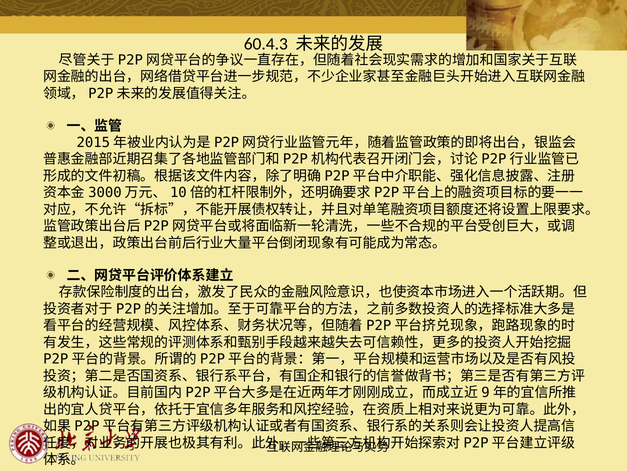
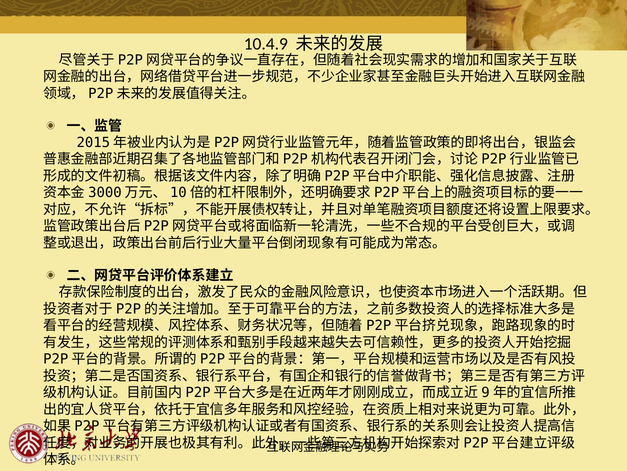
60.4.3: 60.4.3 -> 10.4.9 (266, 44)
